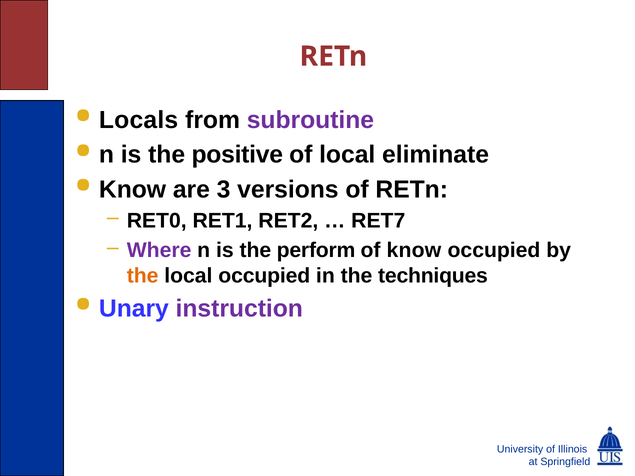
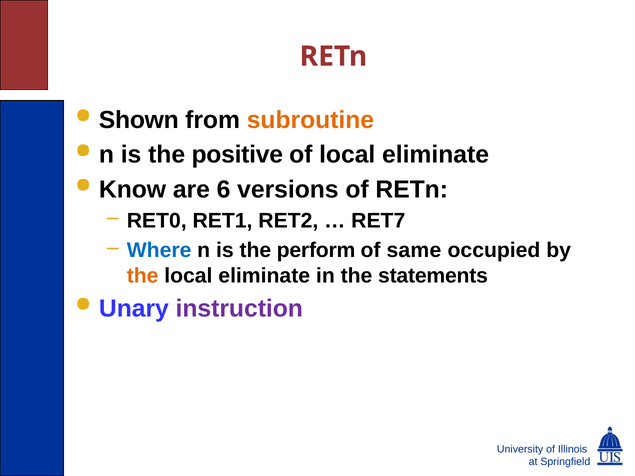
Locals: Locals -> Shown (139, 120)
subroutine colour: purple -> orange (310, 120)
3: 3 -> 6 (224, 189)
Where colour: purple -> blue (159, 251)
of know: know -> same (414, 251)
occupied: occupied -> eliminate (264, 276)
techniques: techniques -> statements (433, 276)
